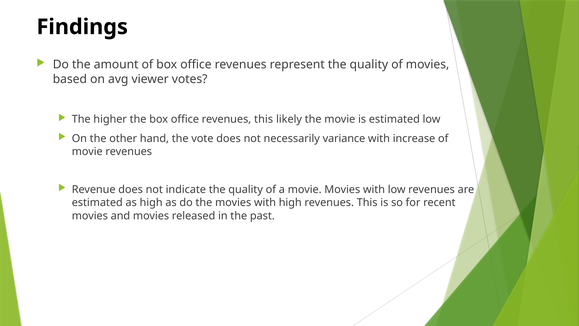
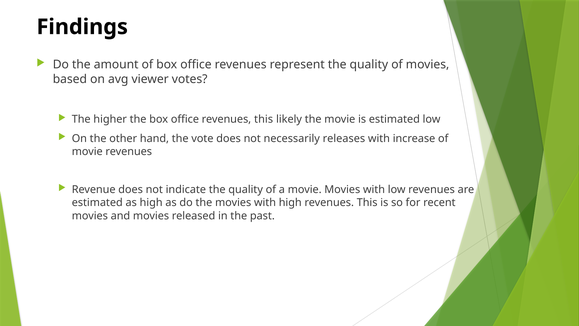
variance: variance -> releases (344, 138)
